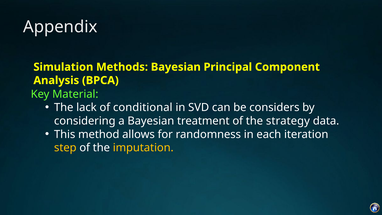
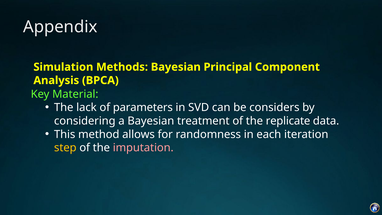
conditional: conditional -> parameters (143, 108)
strategy: strategy -> replicate (288, 121)
imputation colour: yellow -> pink (143, 148)
